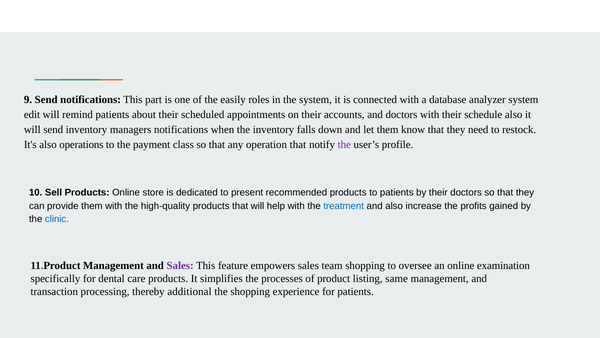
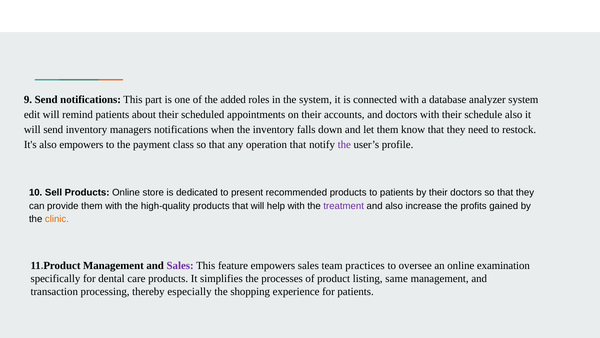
easily: easily -> added (233, 100)
also operations: operations -> empowers (81, 145)
treatment colour: blue -> purple (344, 206)
clinic colour: blue -> orange (57, 219)
team shopping: shopping -> practices (365, 265)
additional: additional -> especially (190, 291)
